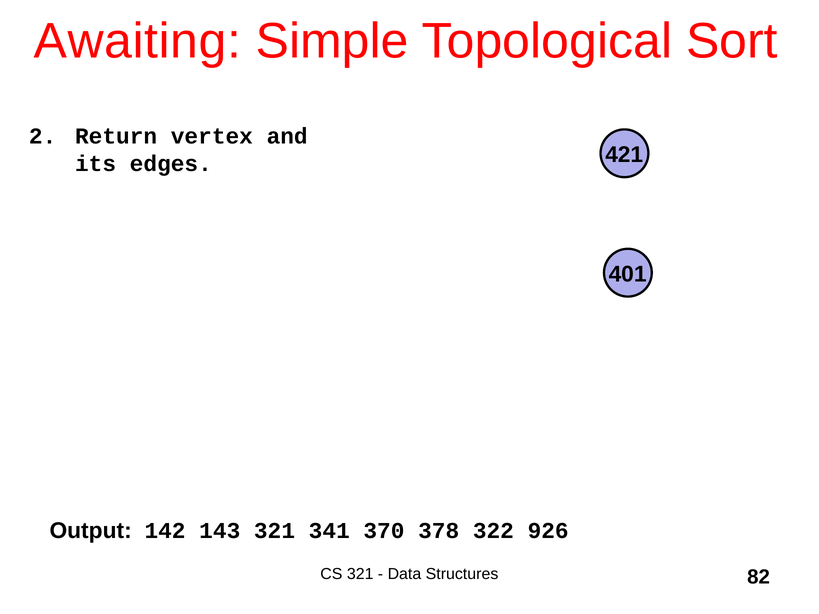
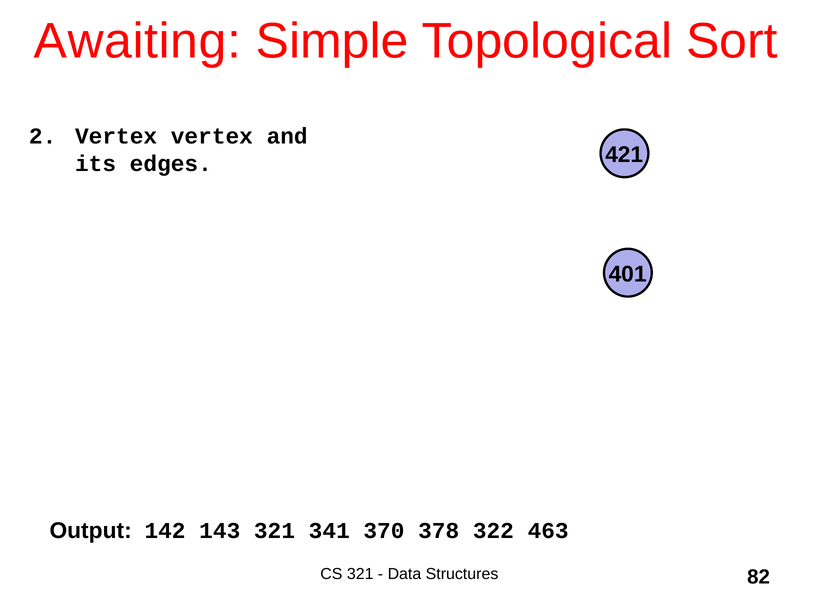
Return: Return -> Vertex (116, 137)
926: 926 -> 463 (548, 531)
